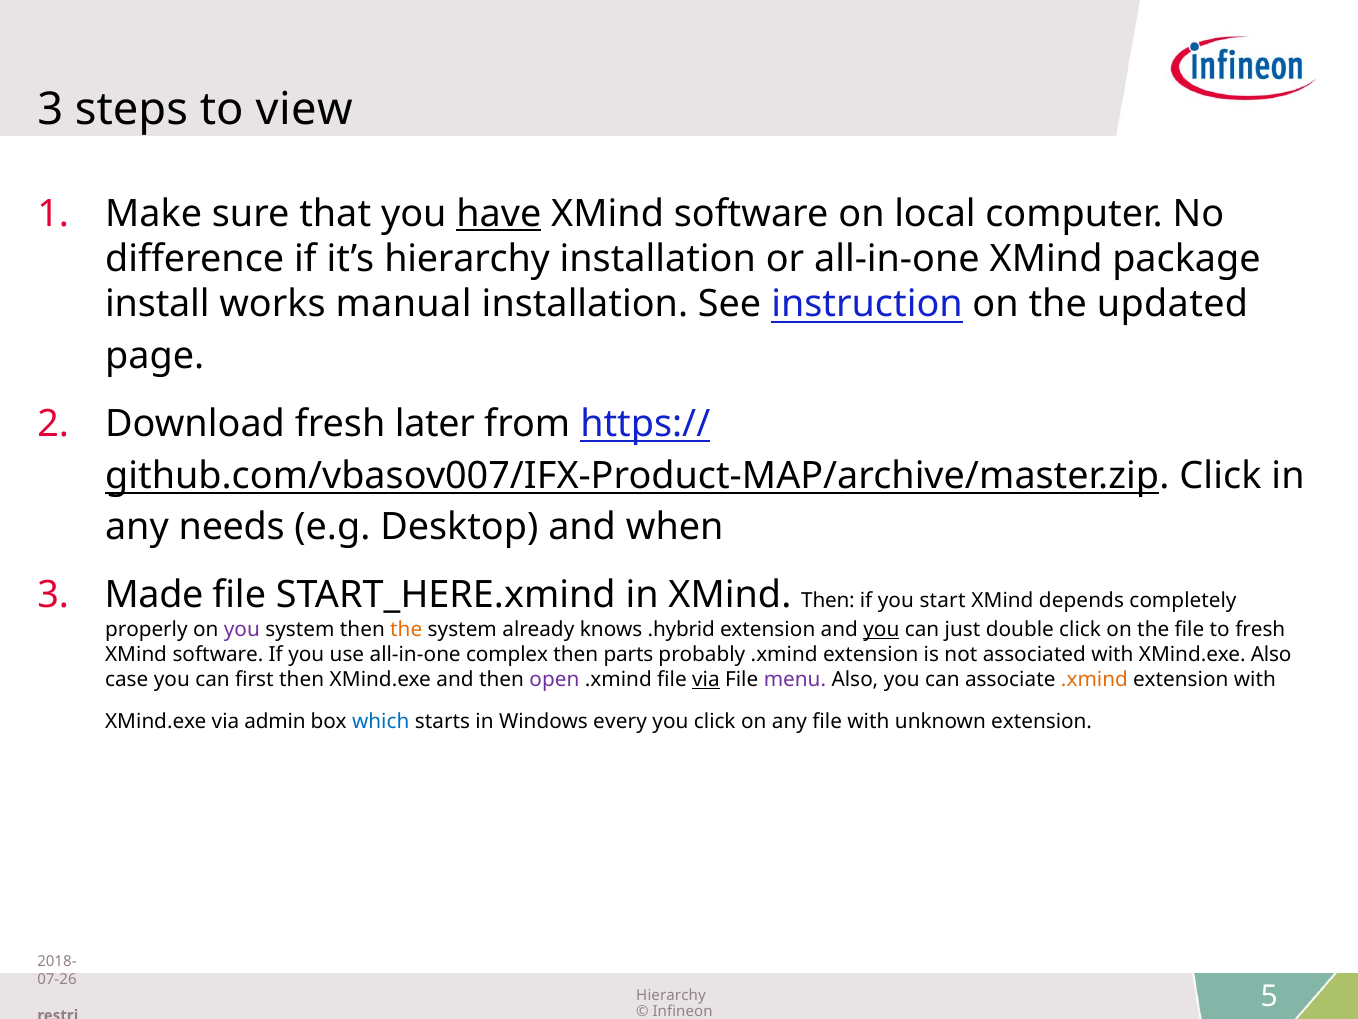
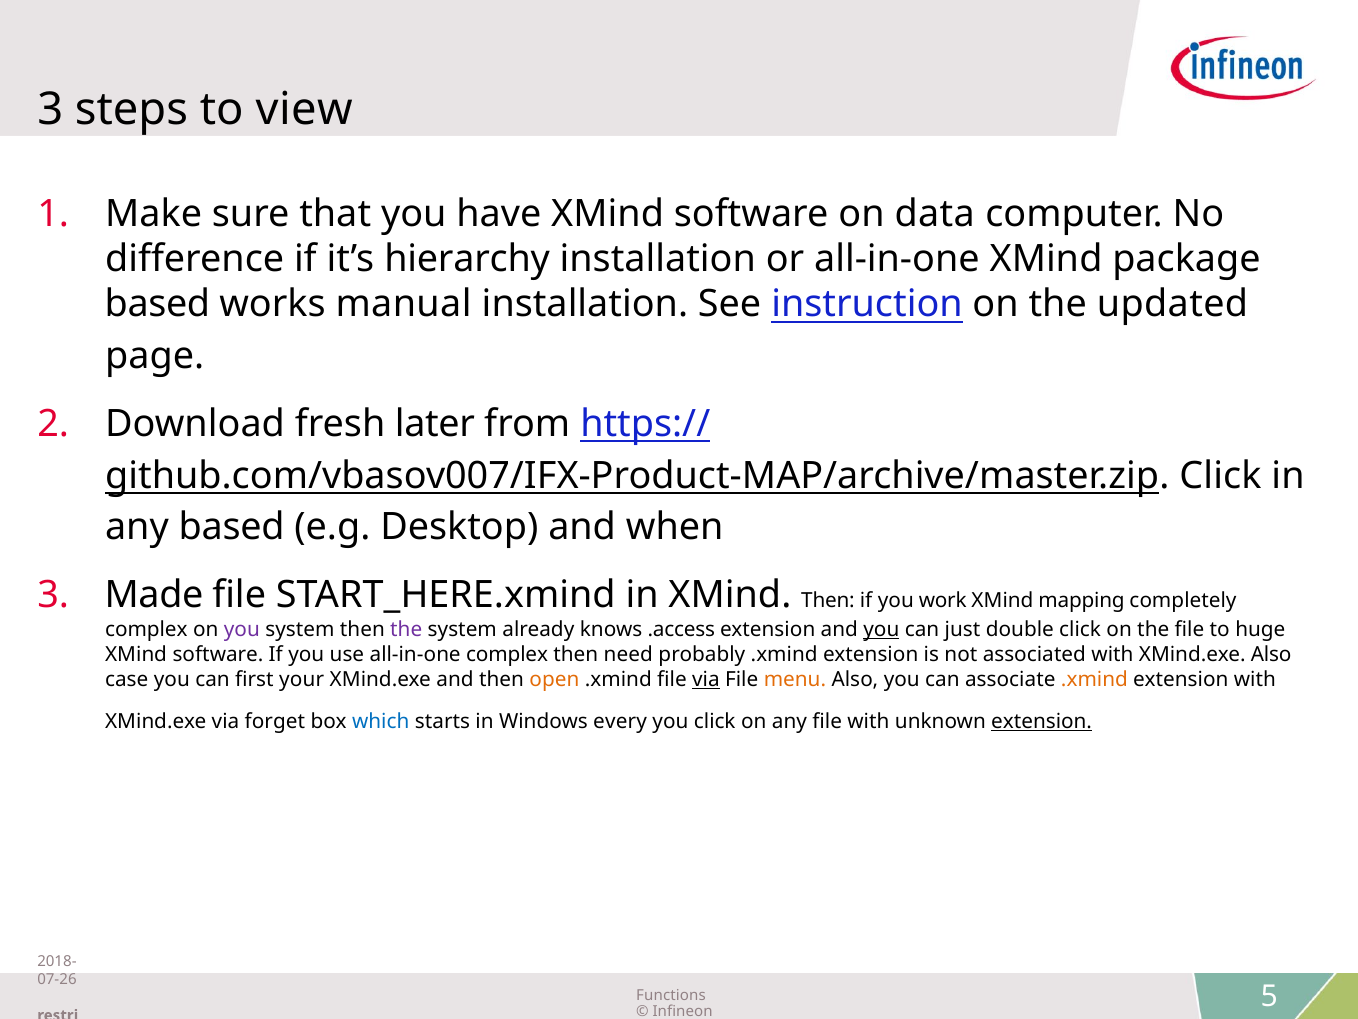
have underline: present -> none (499, 214)
local: local -> data (935, 214)
install: install -> based (157, 304)
any needs: needs -> based (232, 527)
start: start -> work (943, 601)
depends: depends -> mapping (1082, 601)
properly: properly -> complex (146, 629)
the colour: orange -> purple (406, 629)
.hybrid: .hybrid -> .access (681, 629)
to fresh: fresh -> huge (1260, 629)
parts: parts -> need (628, 654)
first then: then -> your (302, 679)
open colour: purple -> orange (554, 679)
menu colour: purple -> orange (795, 679)
admin: admin -> forget (275, 721)
extension underline: none -> present (1042, 721)
Hierarchy: Hierarchy -> Functions (671, 996)
